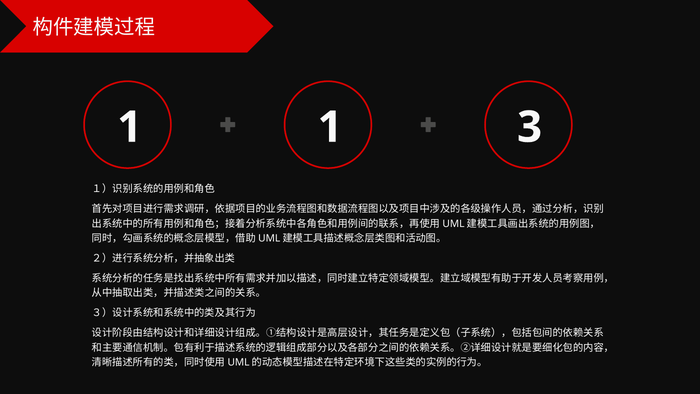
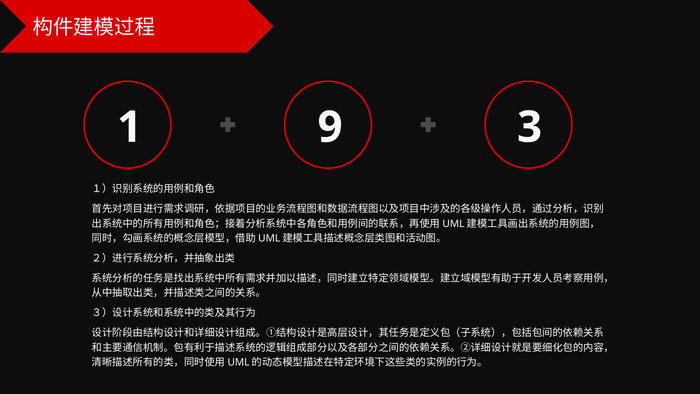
1 1: 1 -> 9 (330, 127)
